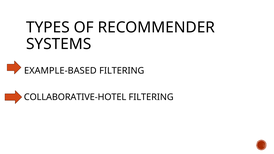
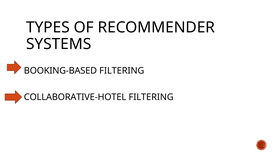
EXAMPLE-BASED: EXAMPLE-BASED -> BOOKING-BASED (60, 71)
